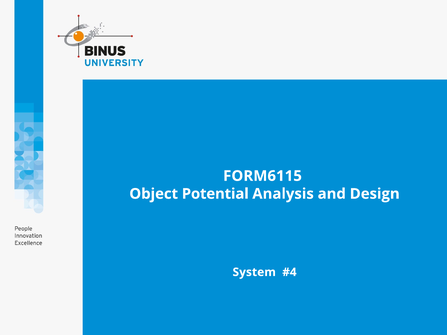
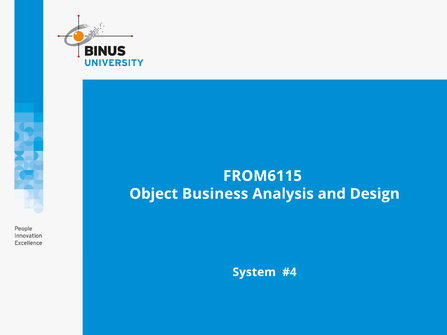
FORM6115: FORM6115 -> FROM6115 (262, 176)
Potential: Potential -> Business (215, 194)
